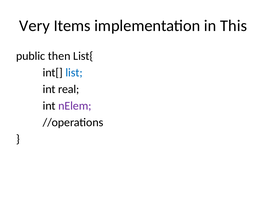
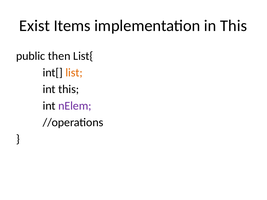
Very: Very -> Exist (35, 26)
list colour: blue -> orange (74, 73)
int real: real -> this (69, 89)
